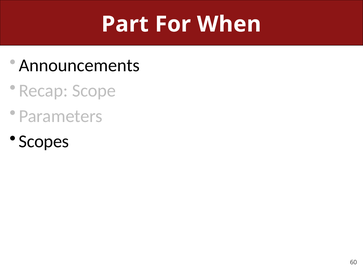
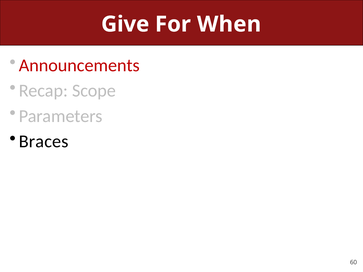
Part: Part -> Give (125, 24)
Announcements colour: black -> red (79, 65)
Scopes: Scopes -> Braces (44, 142)
